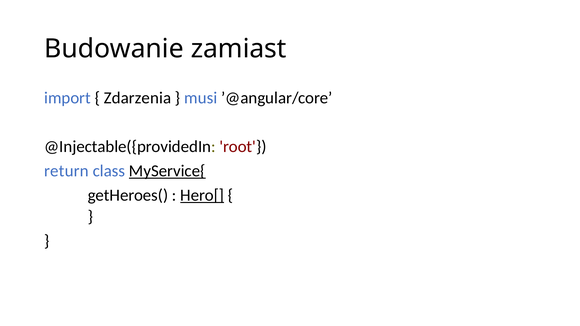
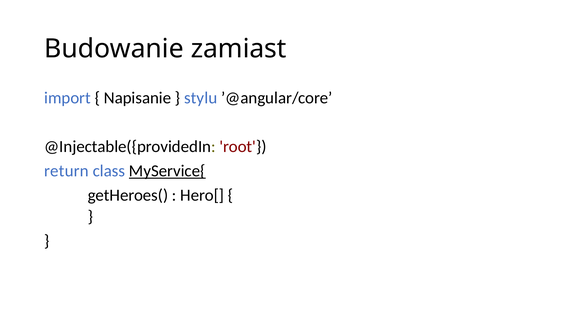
Zdarzenia: Zdarzenia -> Napisanie (138, 98)
musi: musi -> stylu (201, 98)
Hero[ underline: present -> none (202, 195)
